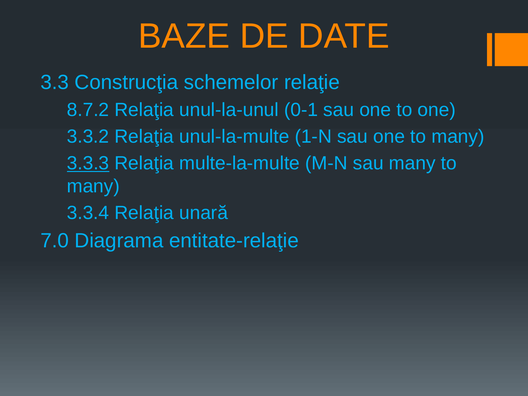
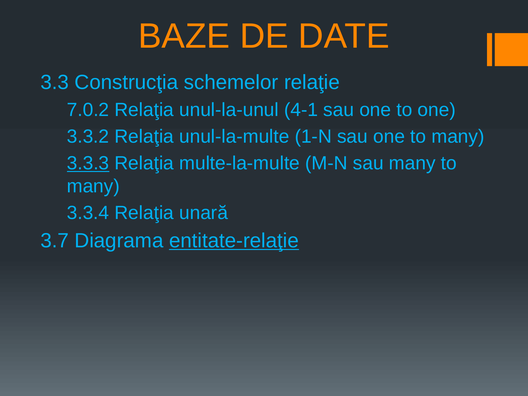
8.7.2: 8.7.2 -> 7.0.2 (88, 110)
0-1: 0-1 -> 4-1 (301, 110)
7.0: 7.0 -> 3.7 (55, 241)
entitate-relaţie underline: none -> present (234, 241)
